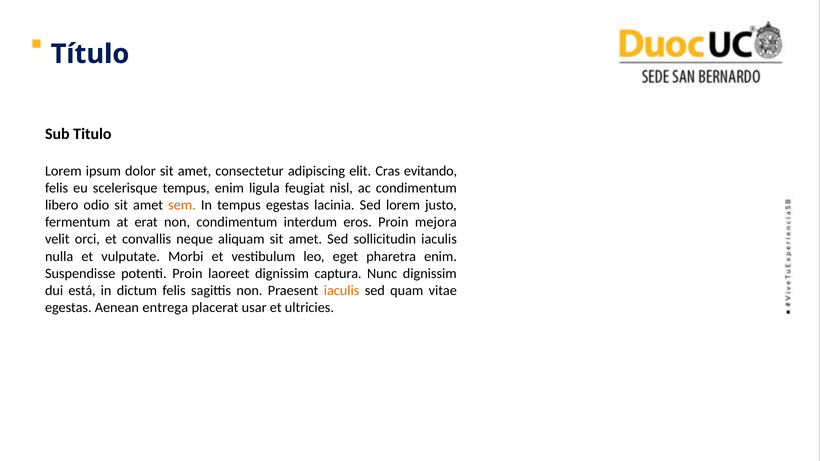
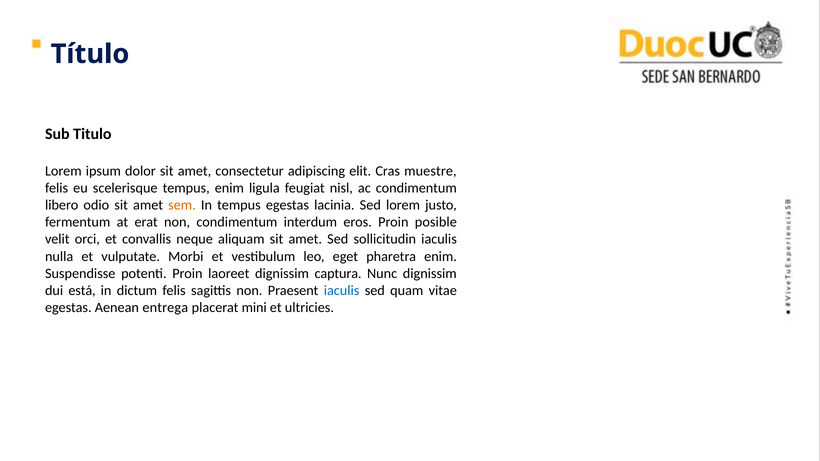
evitando: evitando -> muestre (430, 171)
mejora: mejora -> posible (436, 222)
iaculis colour: orange -> blue (342, 291)
usar: usar -> mini (254, 308)
